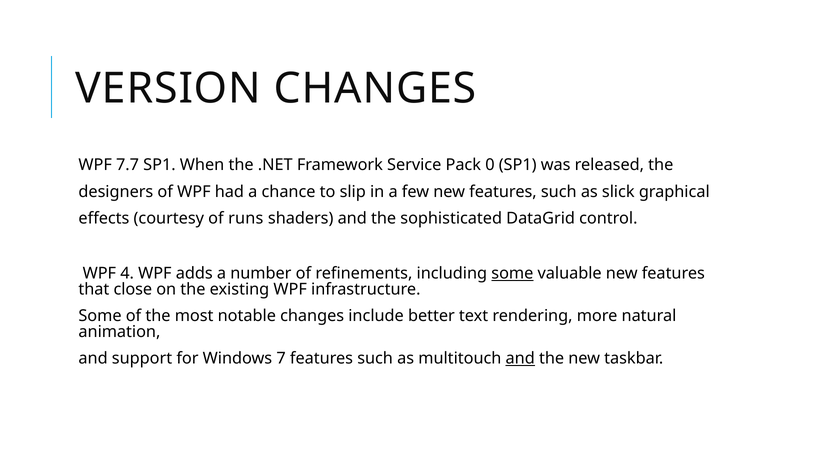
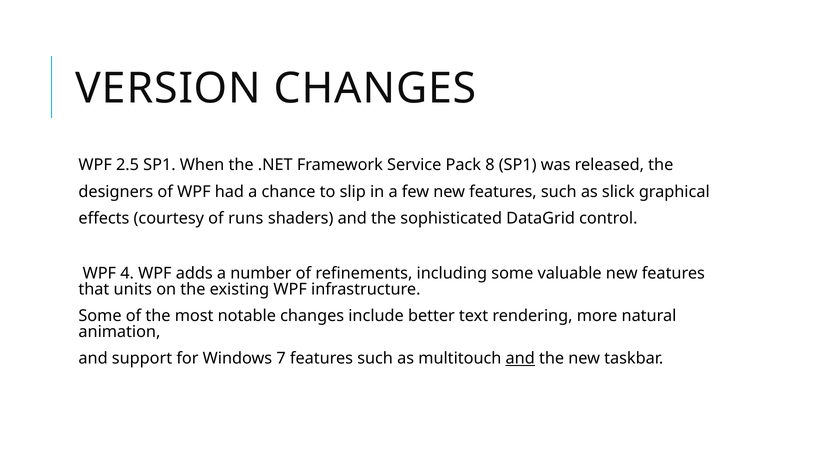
7.7: 7.7 -> 2.5 (128, 165)
0: 0 -> 8 (490, 165)
some underline: present -> none (512, 273)
close: close -> units (133, 289)
